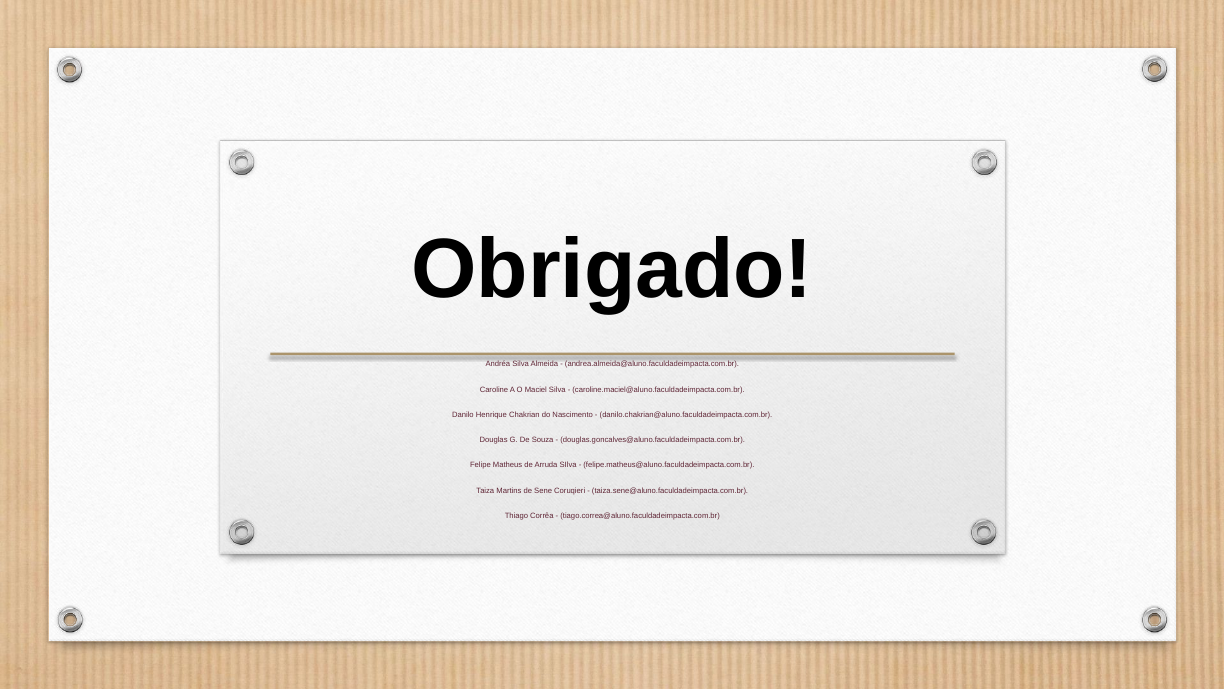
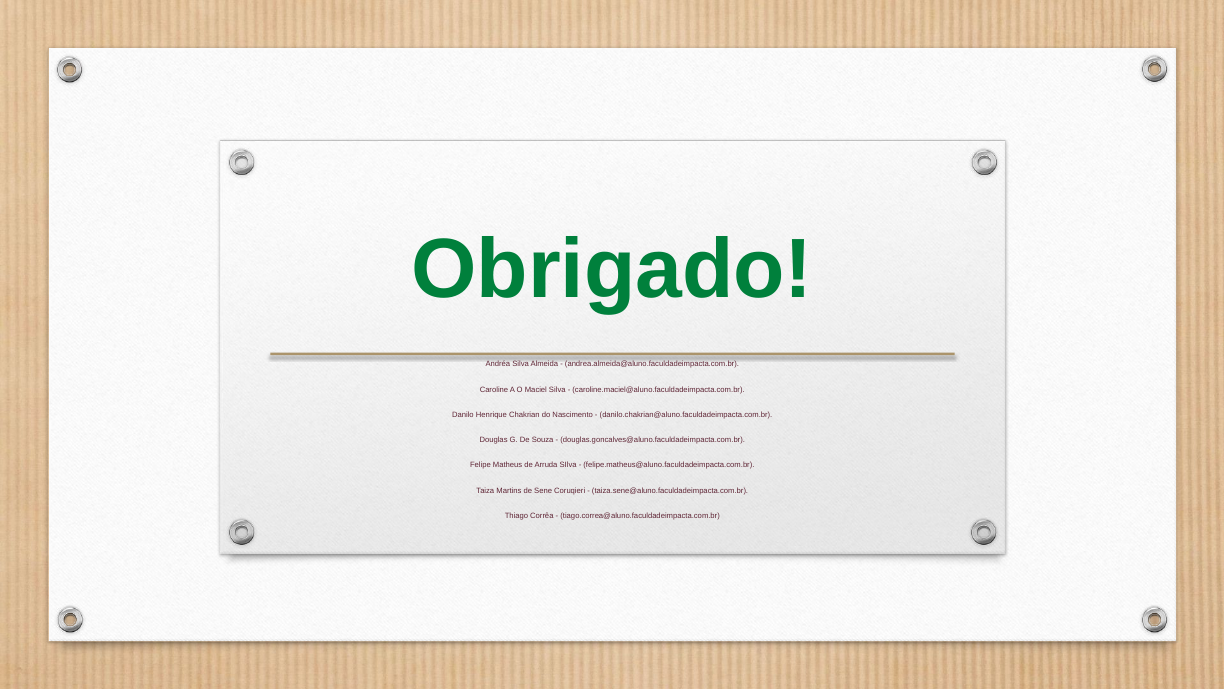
Obrigado colour: black -> green (612, 270)
